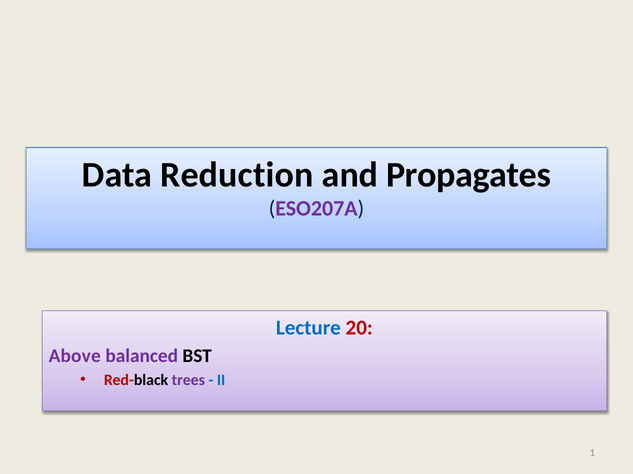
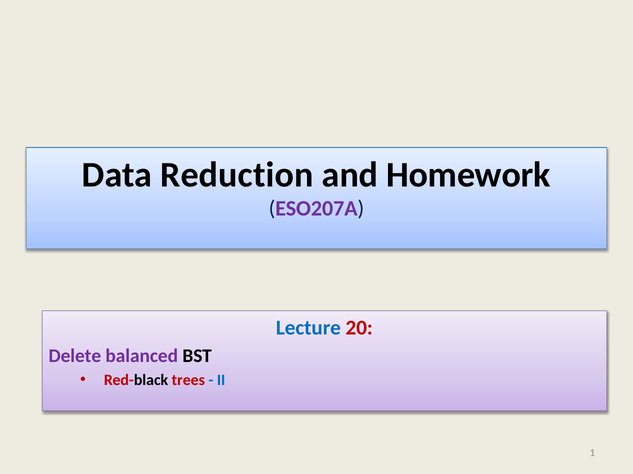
Propagates: Propagates -> Homework (468, 175)
Above: Above -> Delete (75, 356)
trees colour: purple -> red (188, 381)
